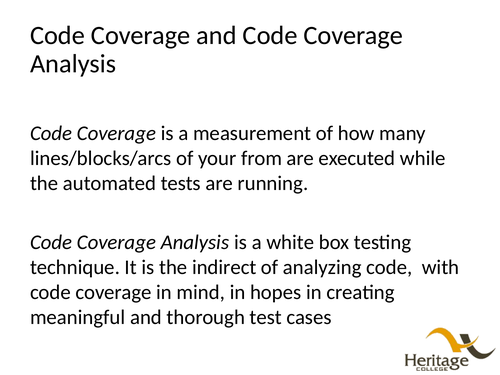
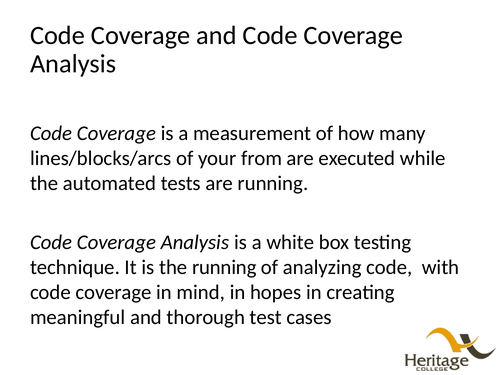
the indirect: indirect -> running (224, 267)
